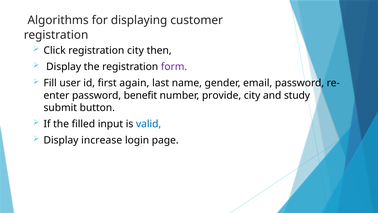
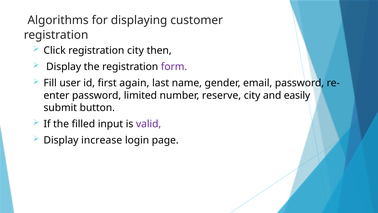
benefit: benefit -> limited (140, 95)
provide: provide -> reserve (222, 95)
study: study -> easily (297, 95)
valid colour: blue -> purple (149, 124)
